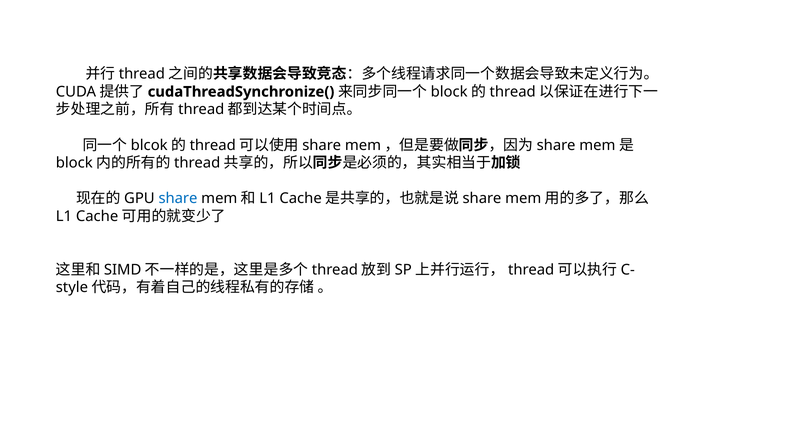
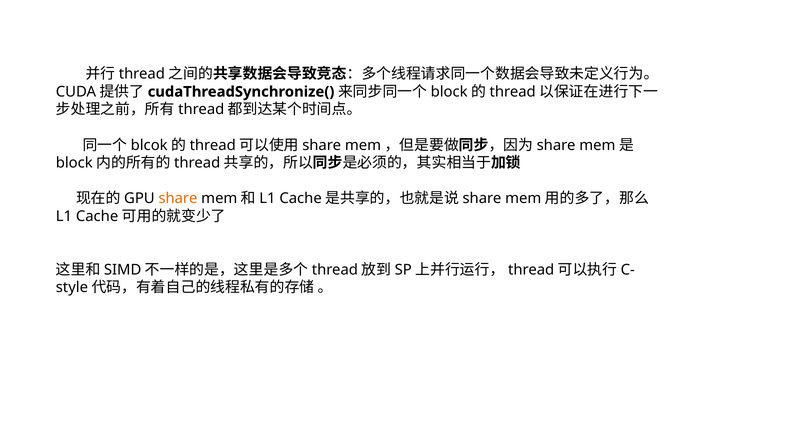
share colour: blue -> orange (178, 199)
